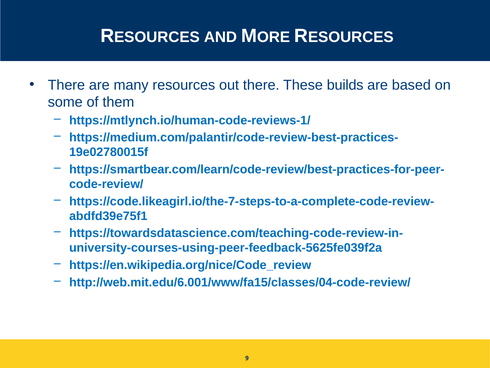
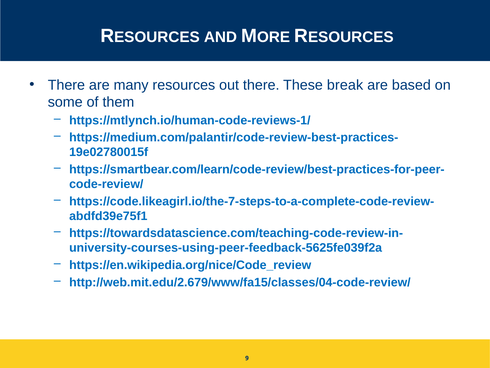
builds: builds -> break (345, 85)
http://web.mit.edu/6.001/www/fa15/classes/04-code-review/: http://web.mit.edu/6.001/www/fa15/classes/04-code-review/ -> http://web.mit.edu/2.679/www/fa15/classes/04-code-review/ (240, 282)
